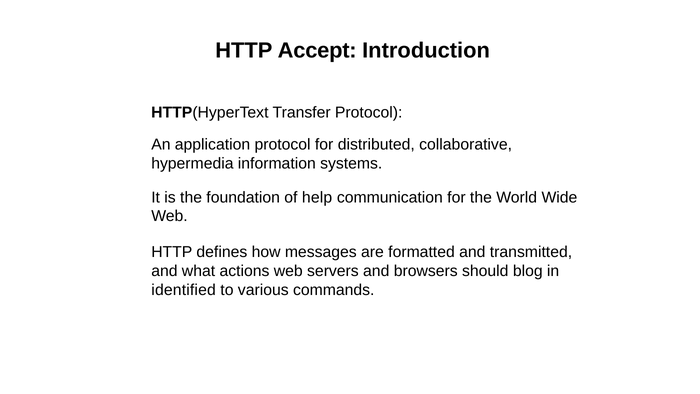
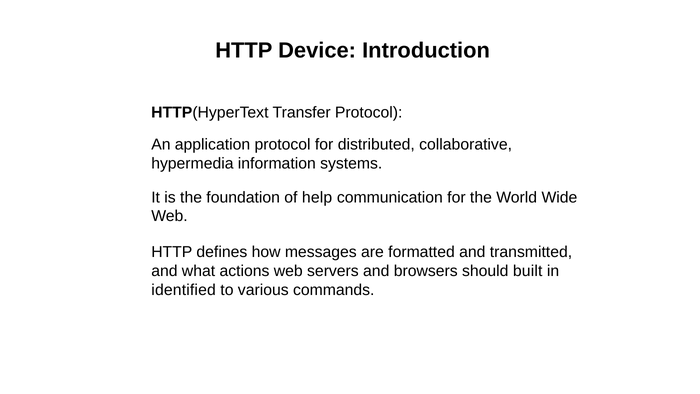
Accept: Accept -> Device (317, 51)
blog: blog -> built (528, 271)
